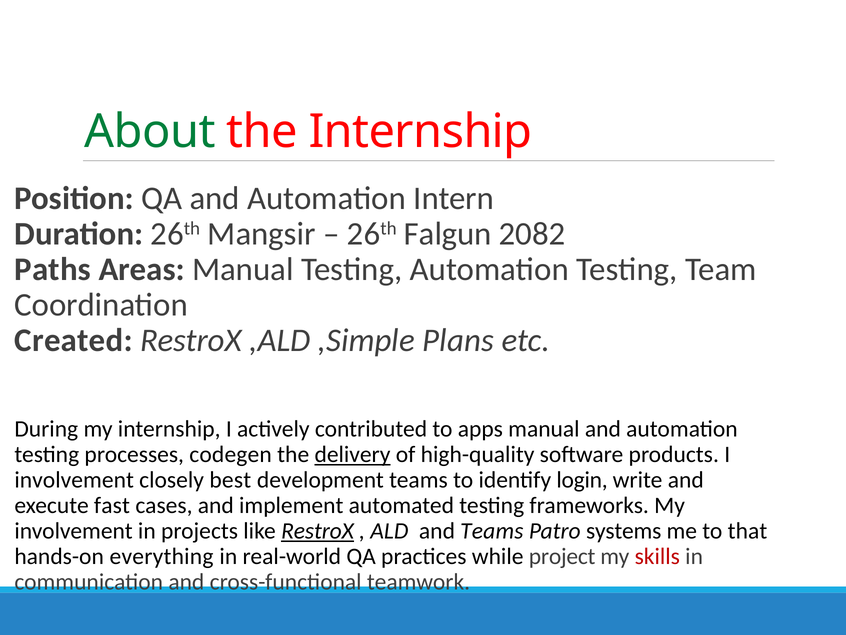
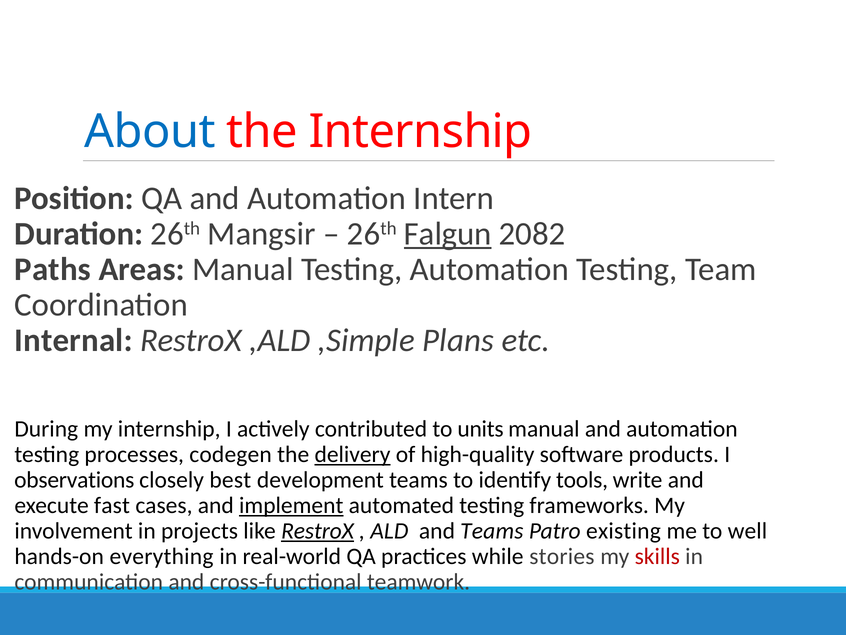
About colour: green -> blue (150, 131)
Falgun underline: none -> present (448, 234)
Created: Created -> Internal (74, 340)
apps: apps -> units (480, 429)
involvement: involvement -> observations (74, 480)
login: login -> tools (582, 480)
implement underline: none -> present (291, 505)
systems: systems -> existing (623, 531)
that: that -> well (747, 531)
project: project -> stories (562, 556)
